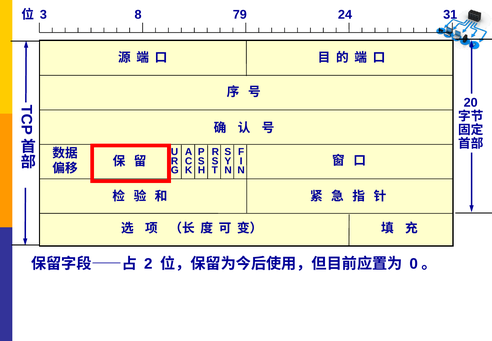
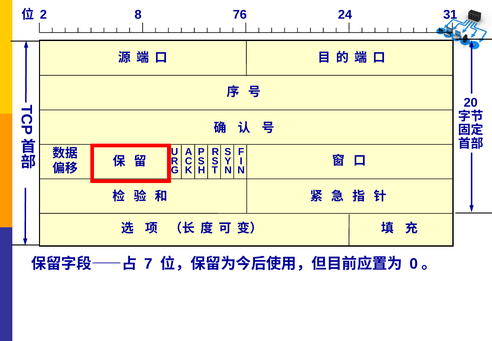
3: 3 -> 2 (43, 15)
79: 79 -> 76 (240, 15)
2: 2 -> 7 (148, 263)
